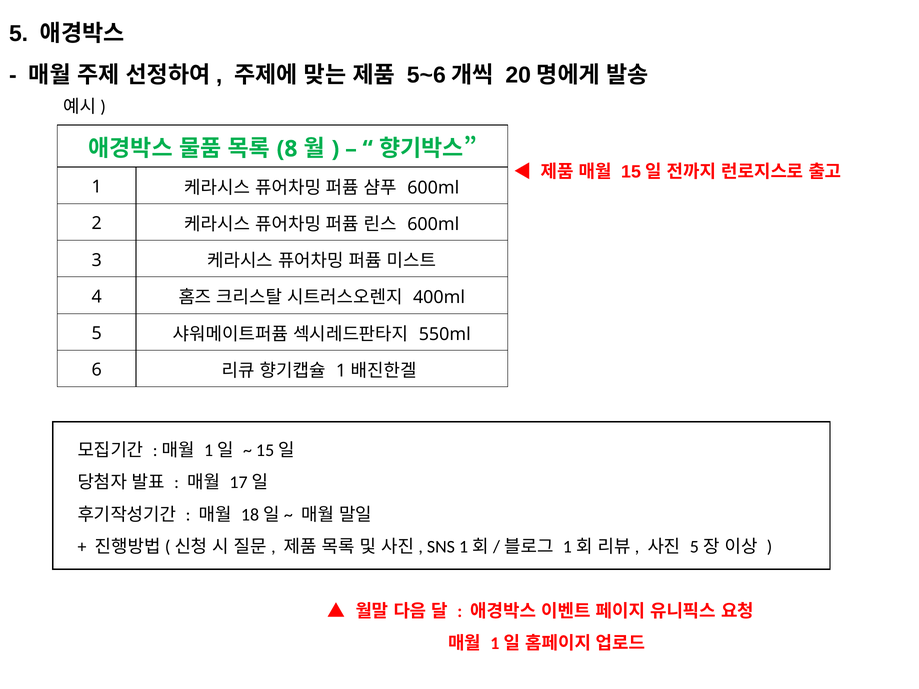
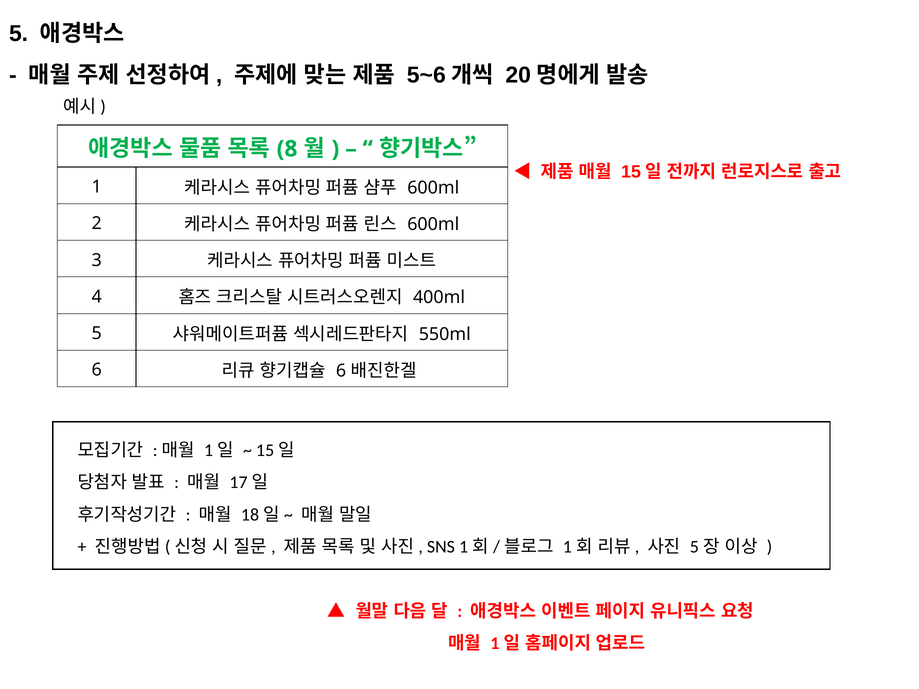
1: 1 -> 6 (341, 371)
